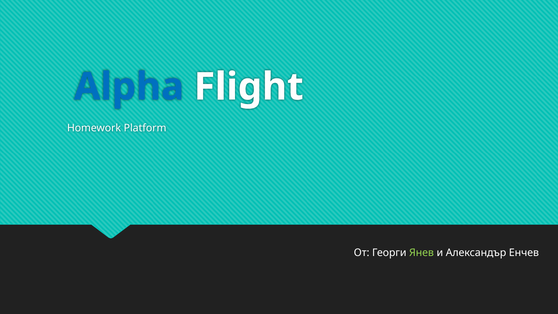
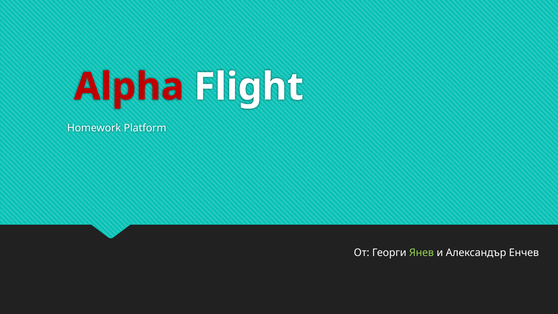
Alpha colour: blue -> red (129, 87)
